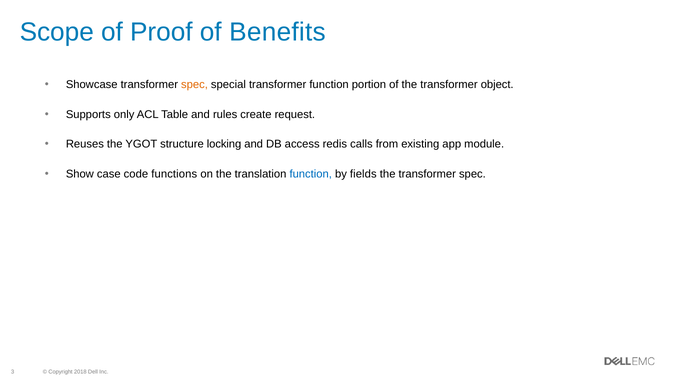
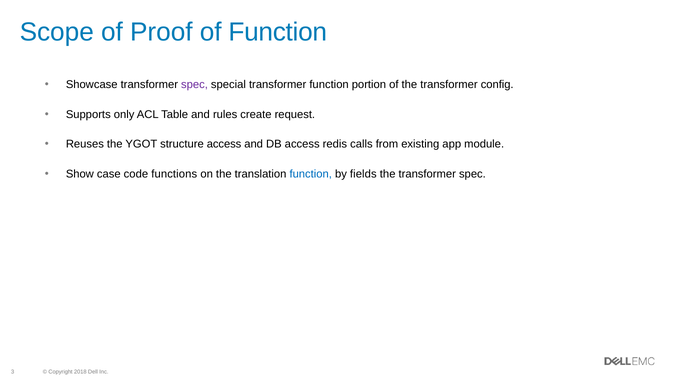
of Benefits: Benefits -> Function (278, 32)
spec colour: orange -> purple (195, 85)
object: object -> config (497, 85)
structure locking: locking -> access (224, 144)
